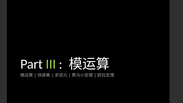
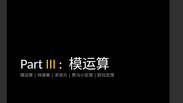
III colour: light green -> yellow (51, 64)
